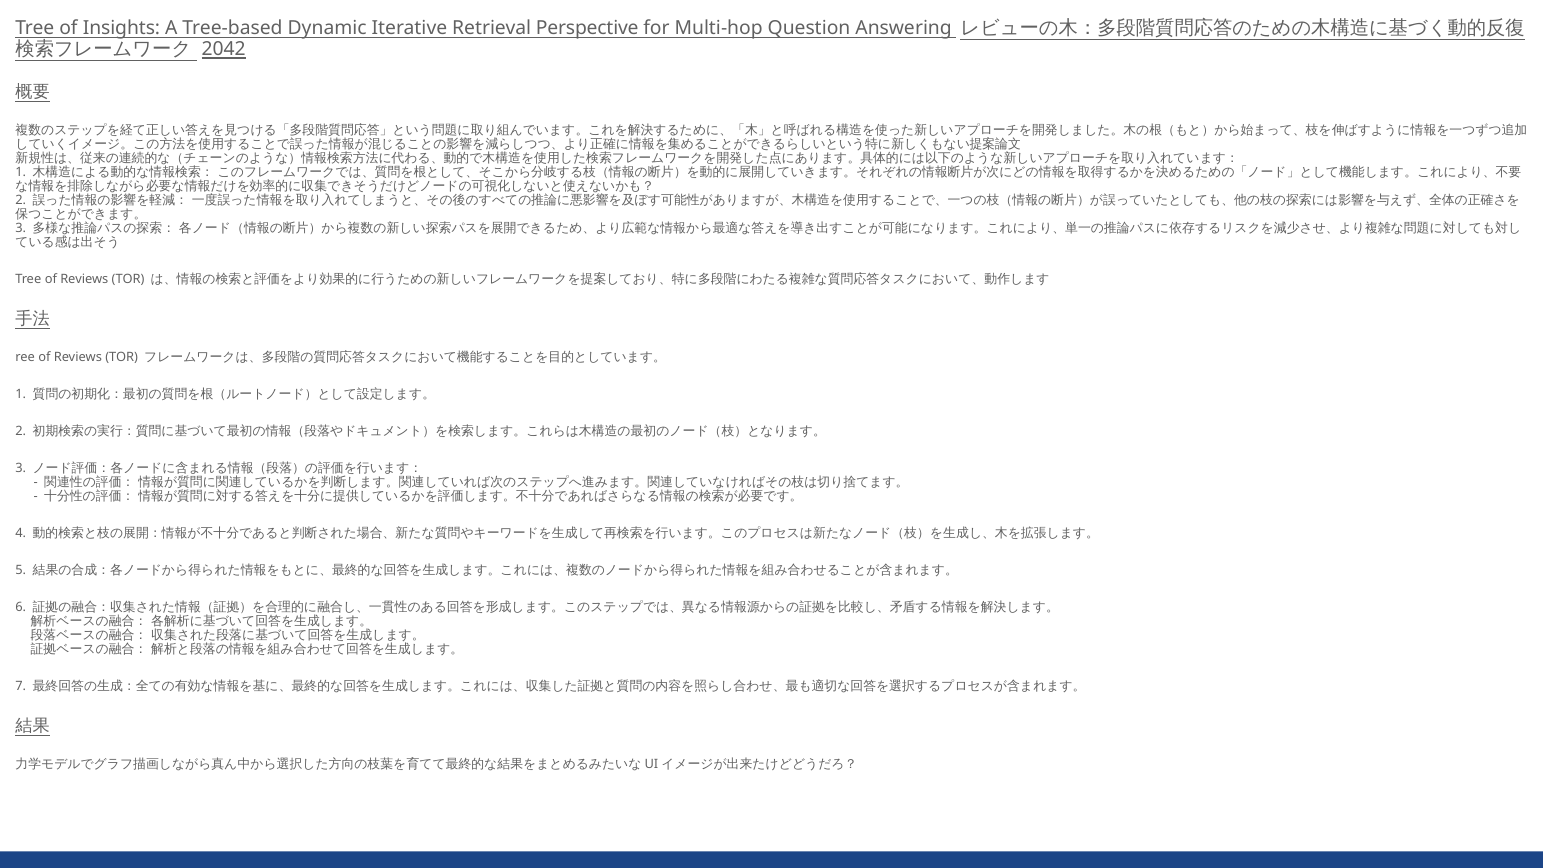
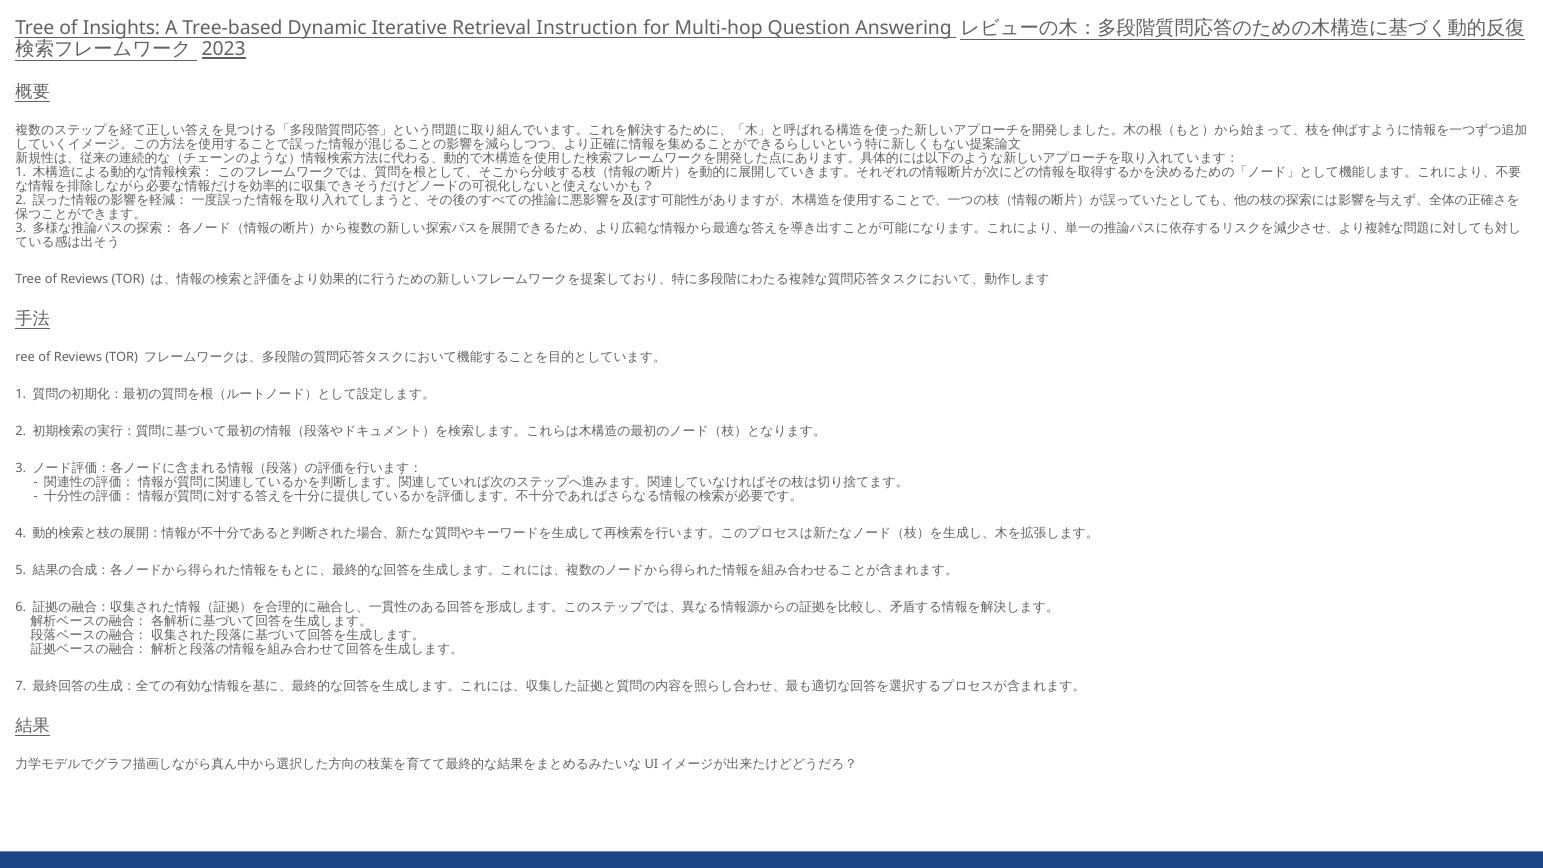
Perspective: Perspective -> Instruction (587, 28)
2042: 2042 -> 2023 (224, 49)
